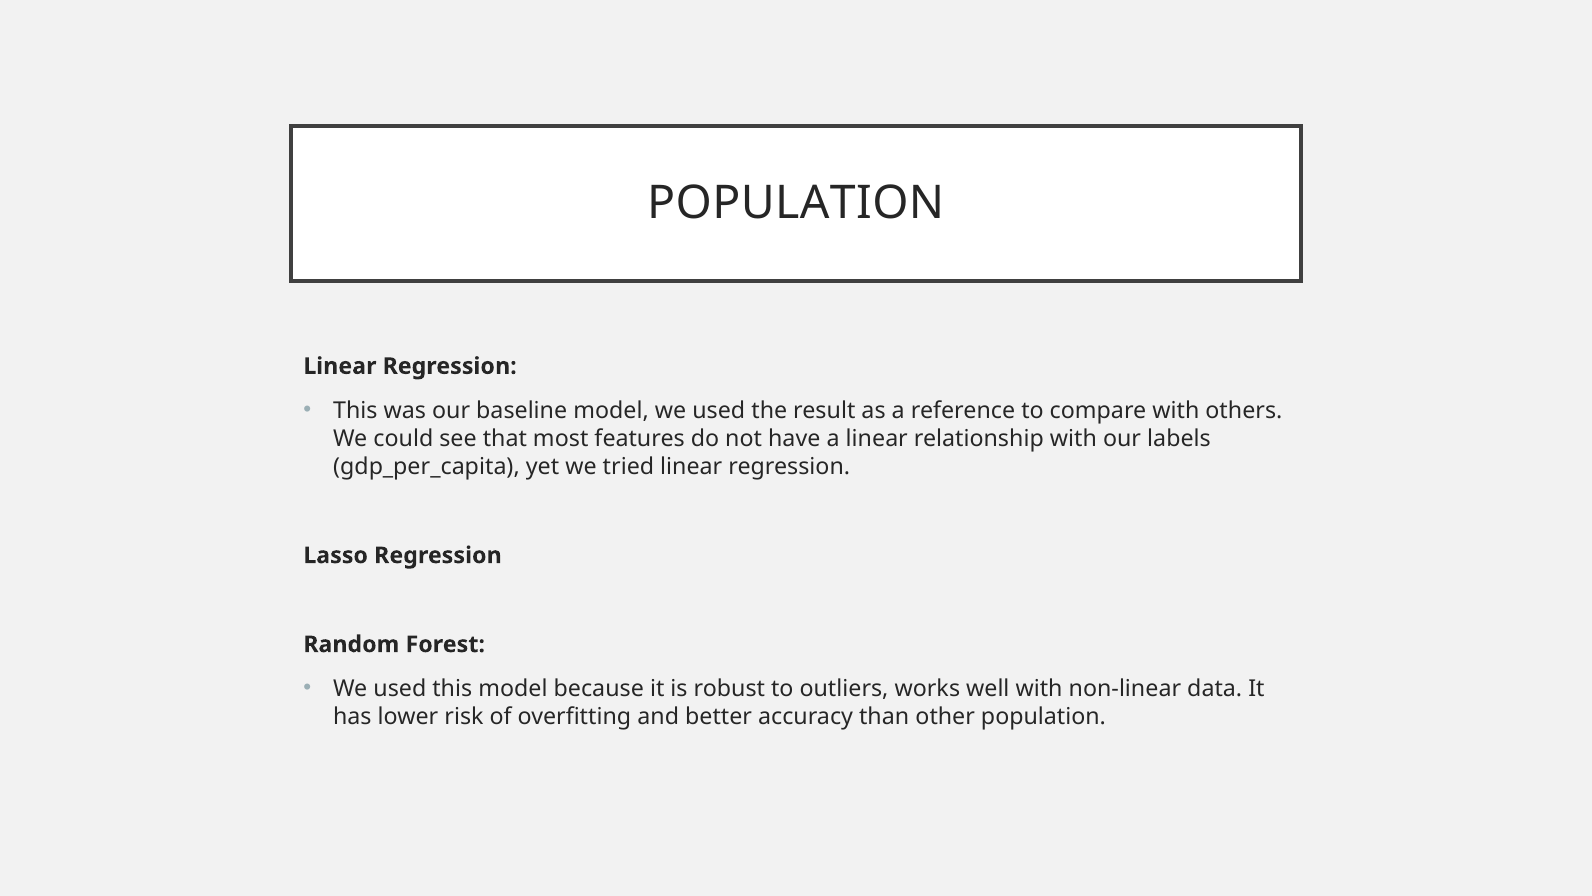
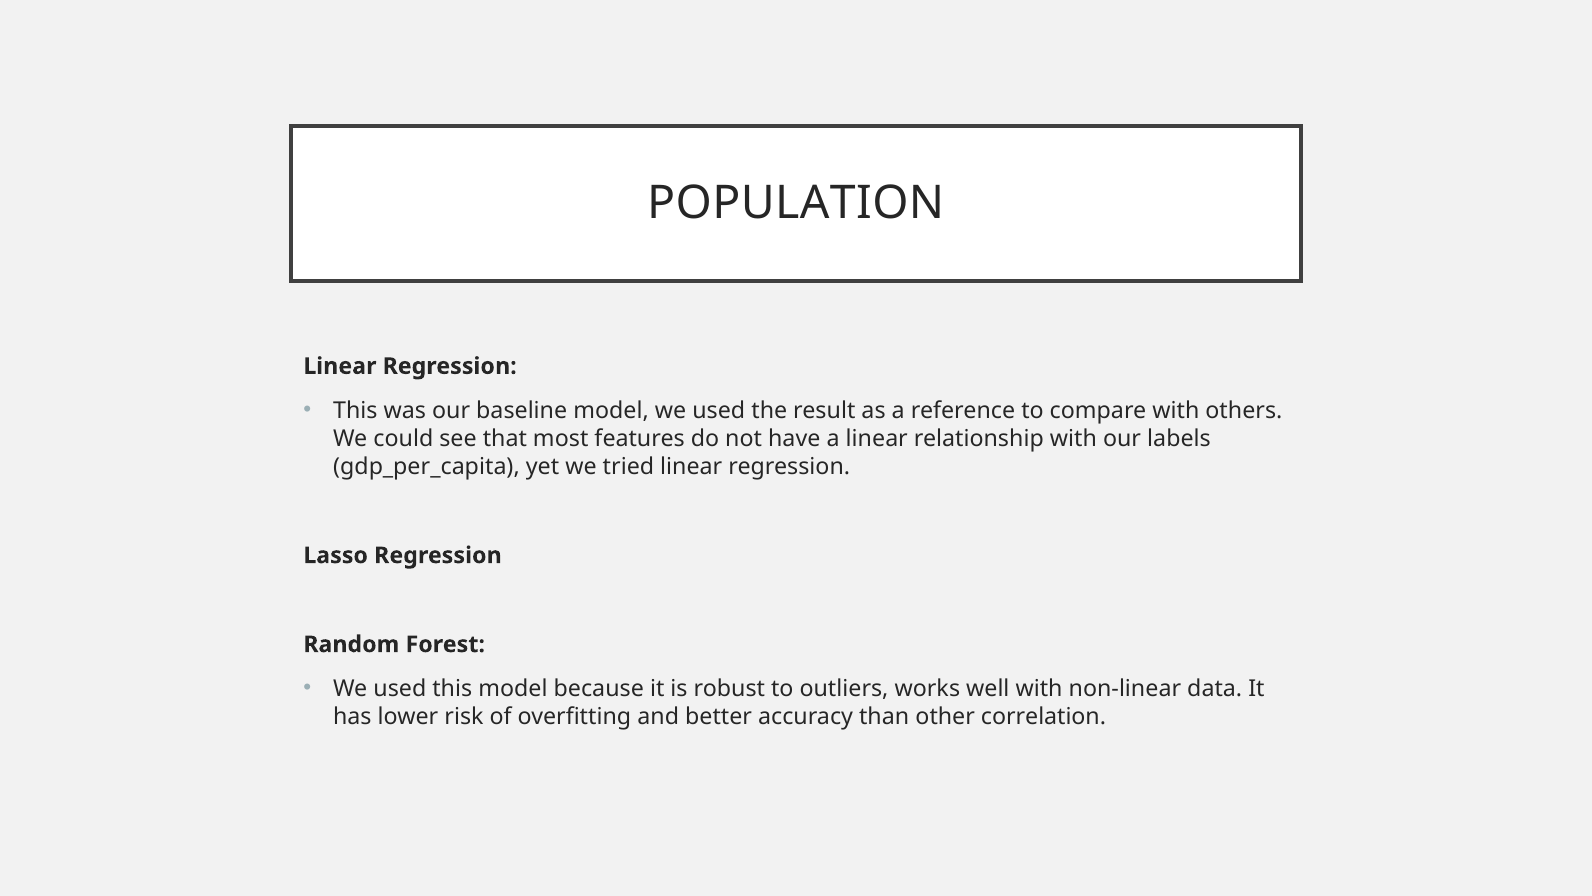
other population: population -> correlation (1044, 716)
